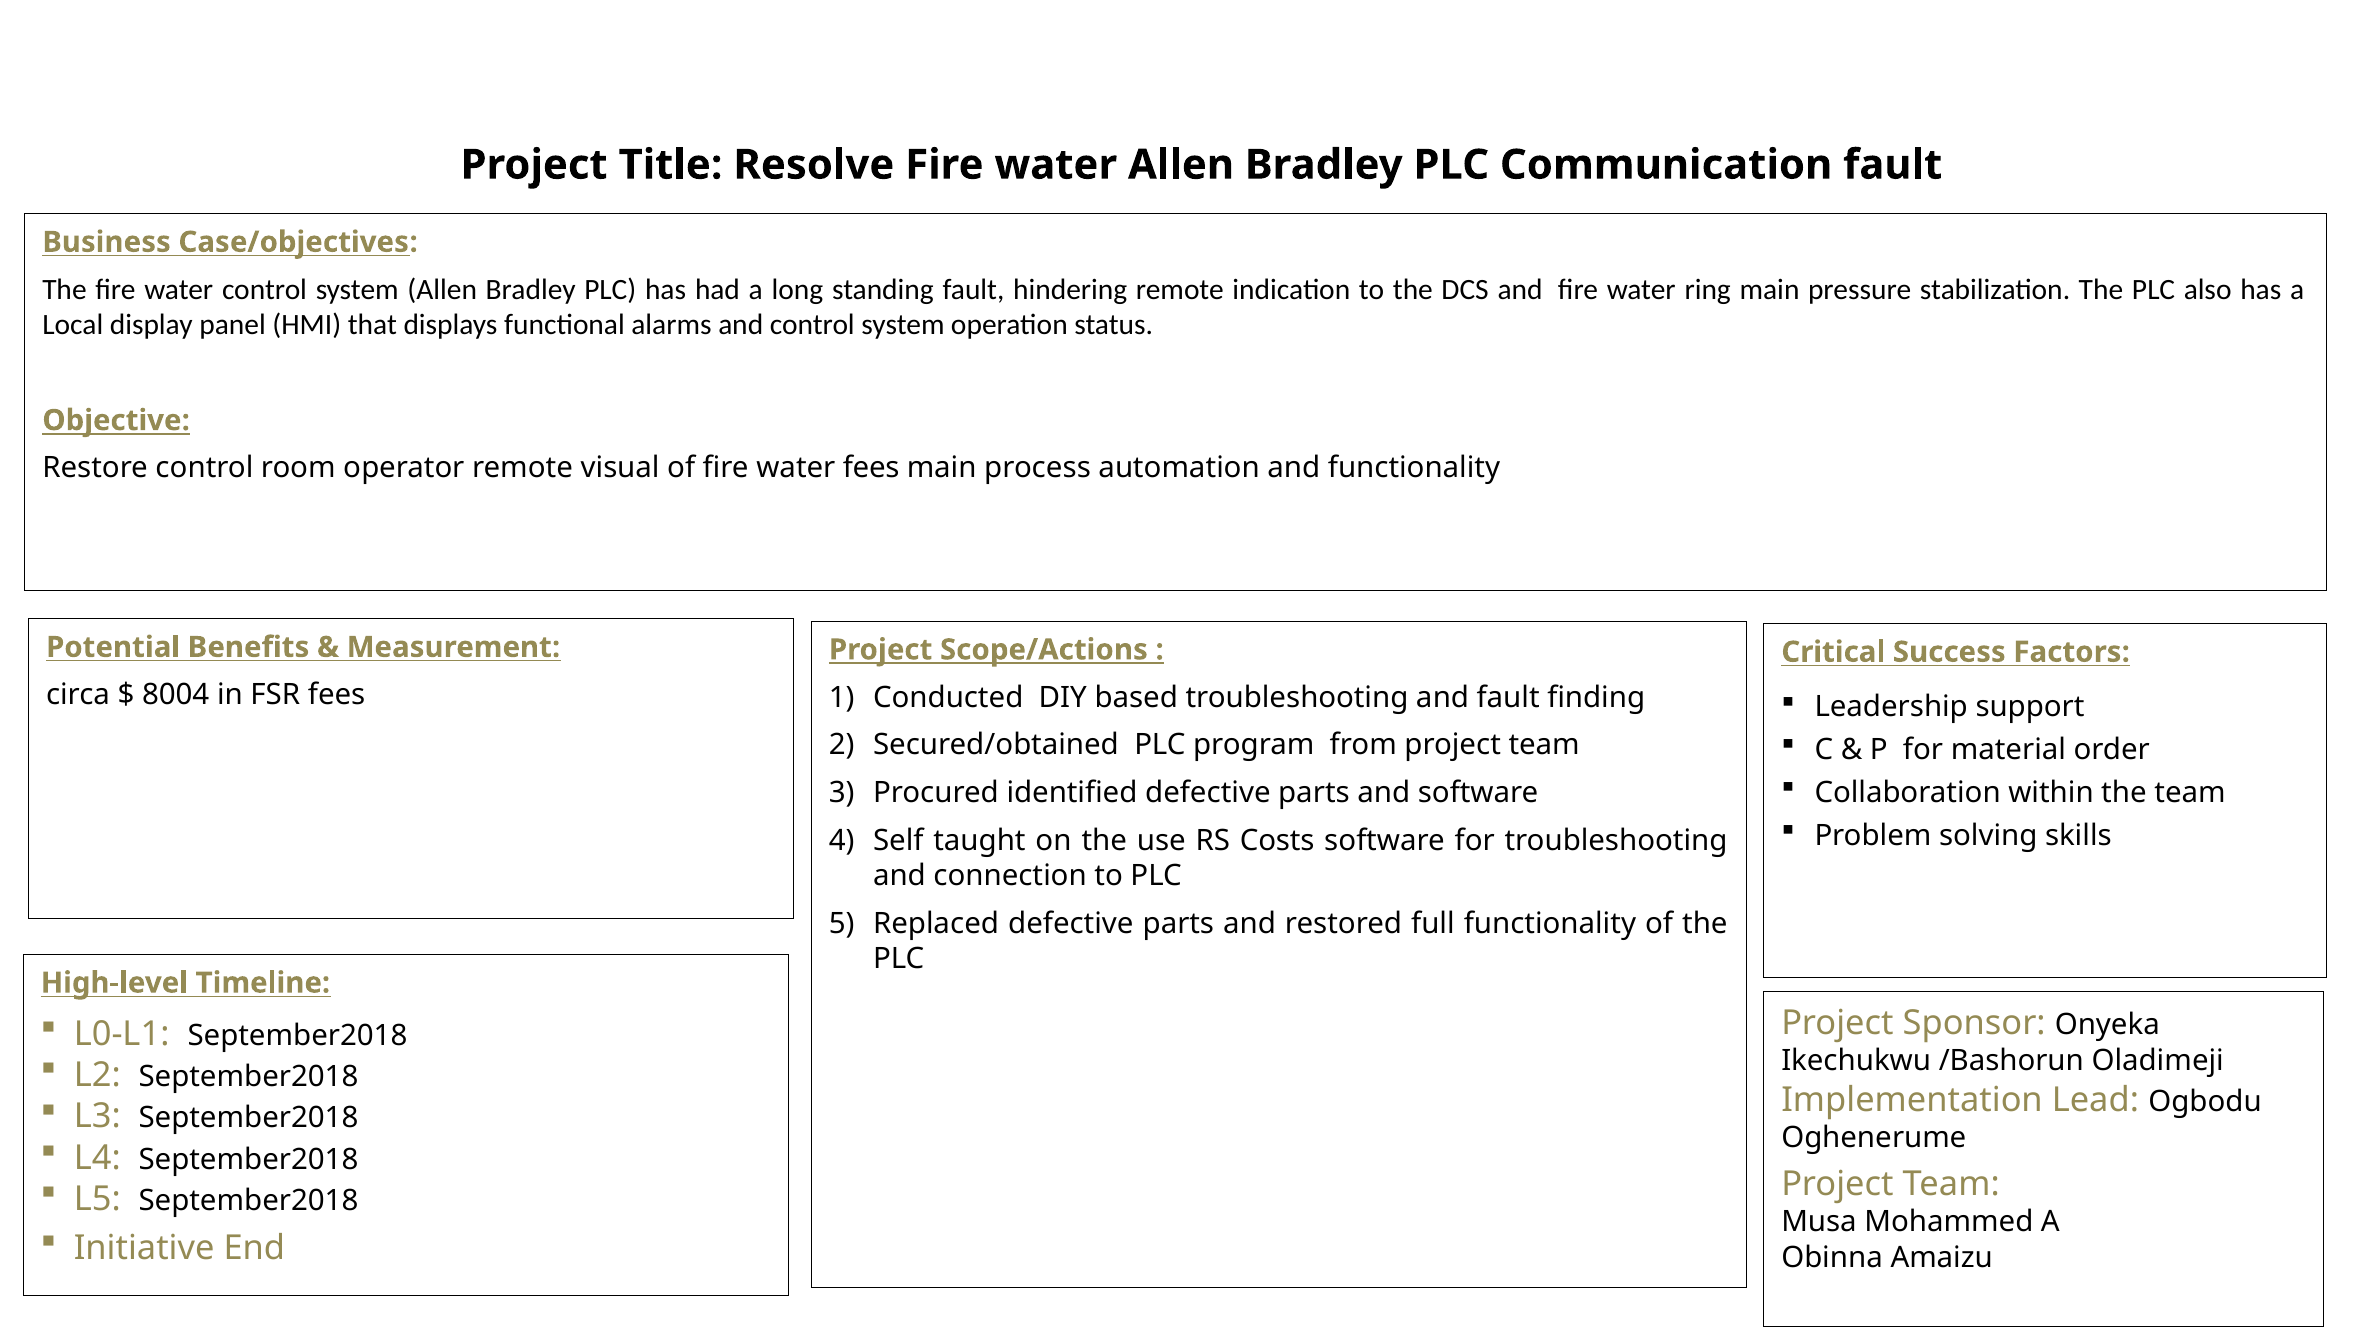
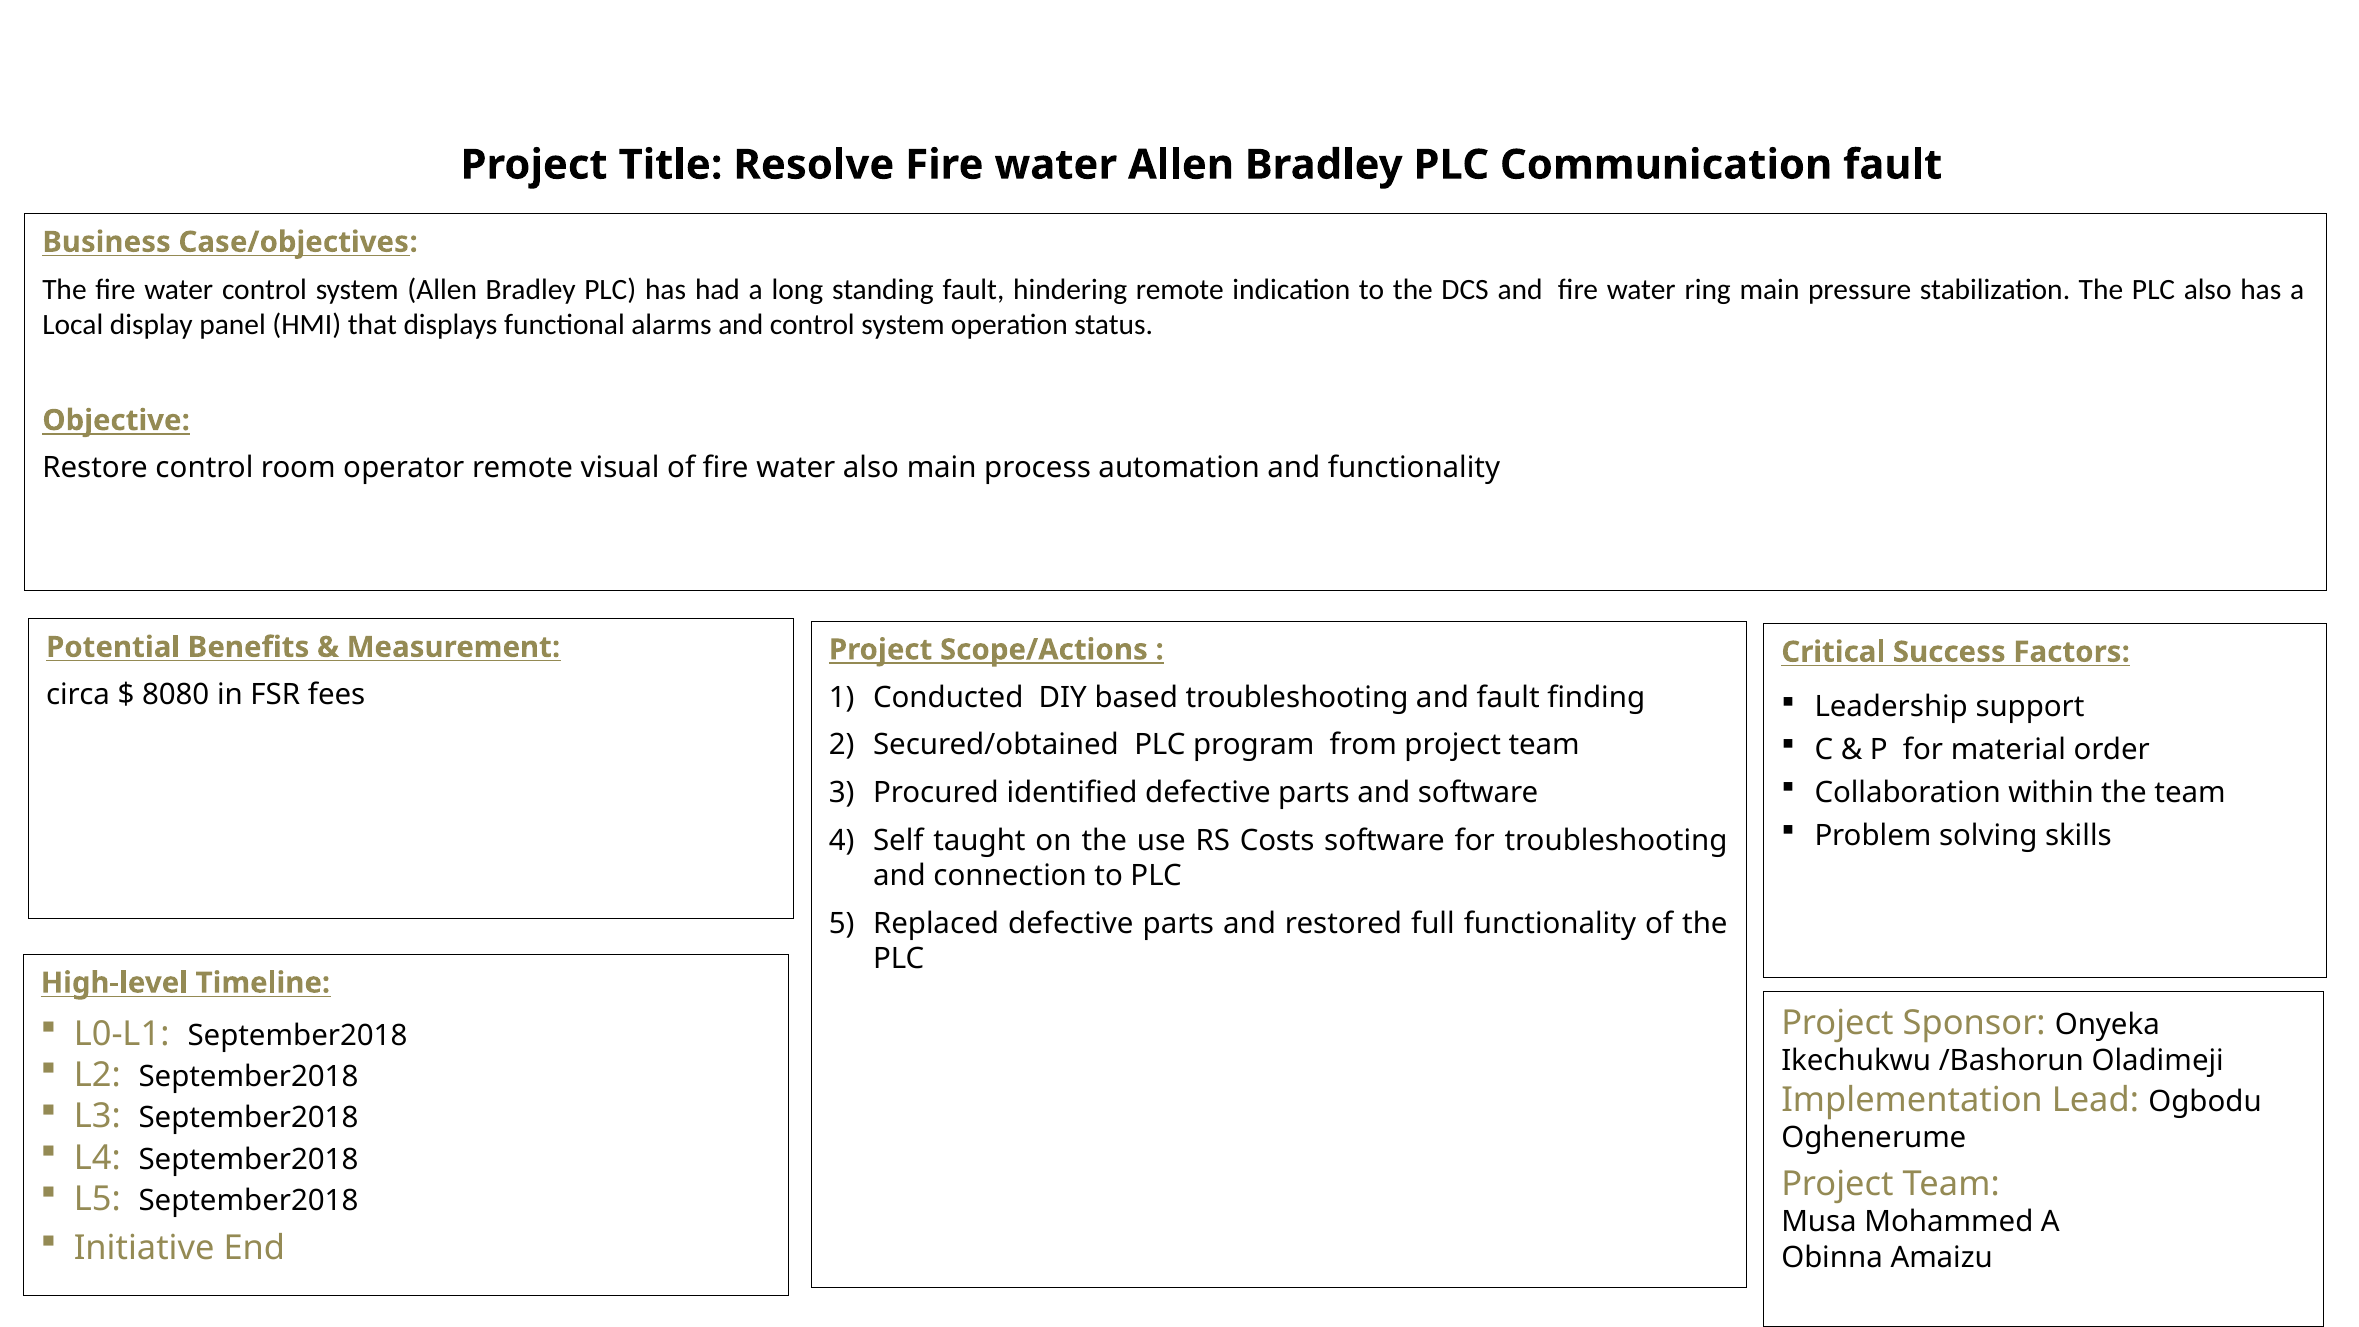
water fees: fees -> also (871, 468)
8004: 8004 -> 8080 (176, 695)
